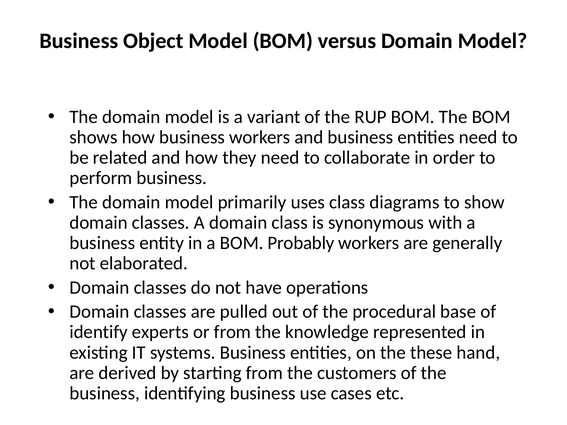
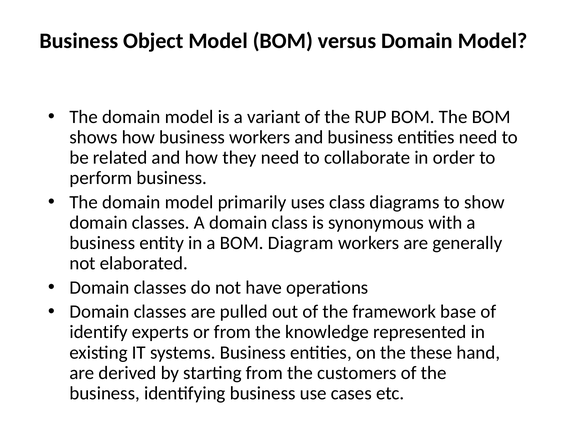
Probably: Probably -> Diagram (301, 243)
procedural: procedural -> framework (394, 312)
